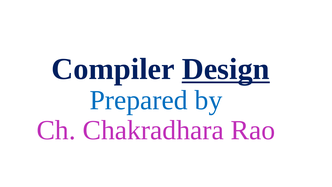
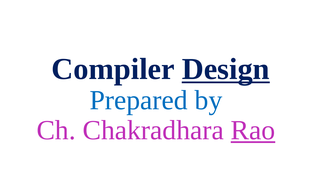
Rao underline: none -> present (253, 130)
